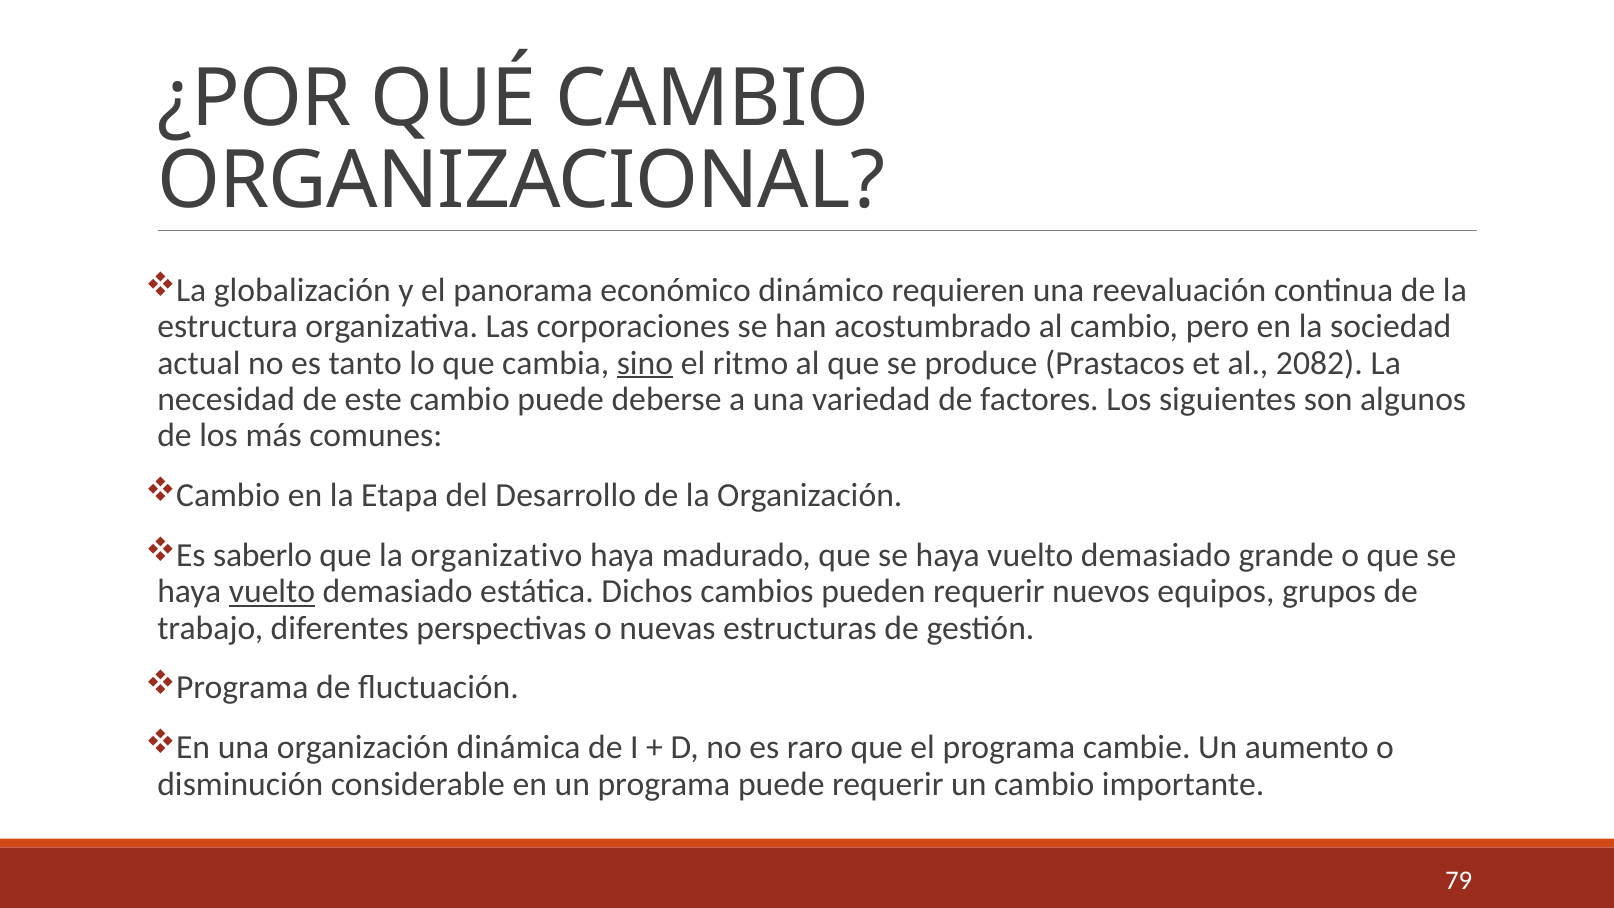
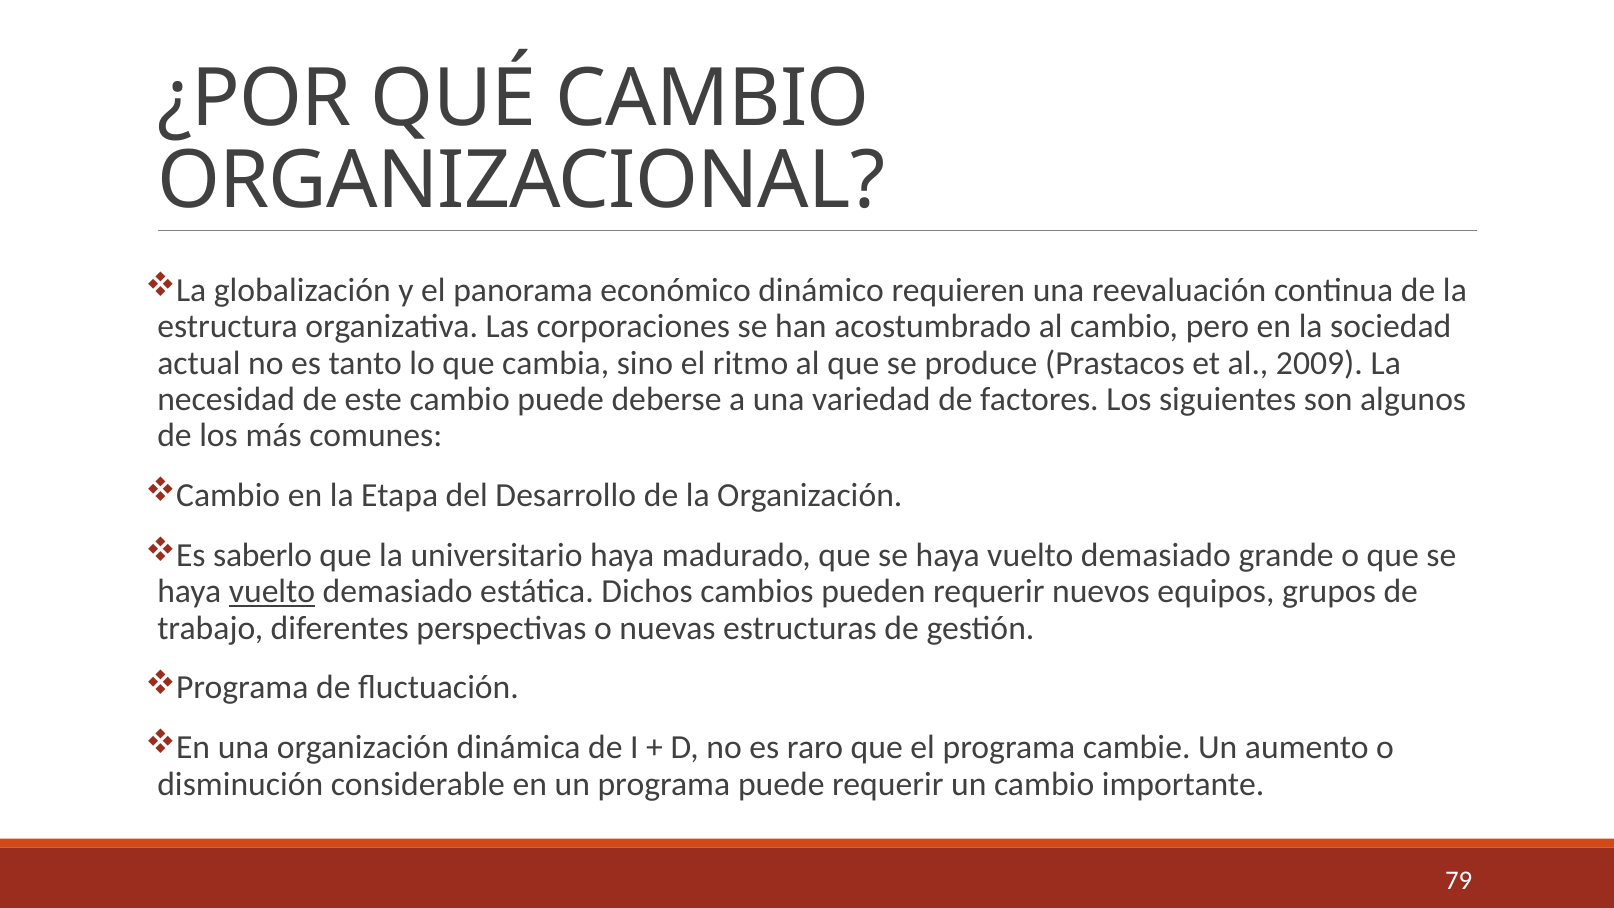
sino underline: present -> none (645, 363)
2082: 2082 -> 2009 (1319, 363)
organizativo: organizativo -> universitario (497, 555)
